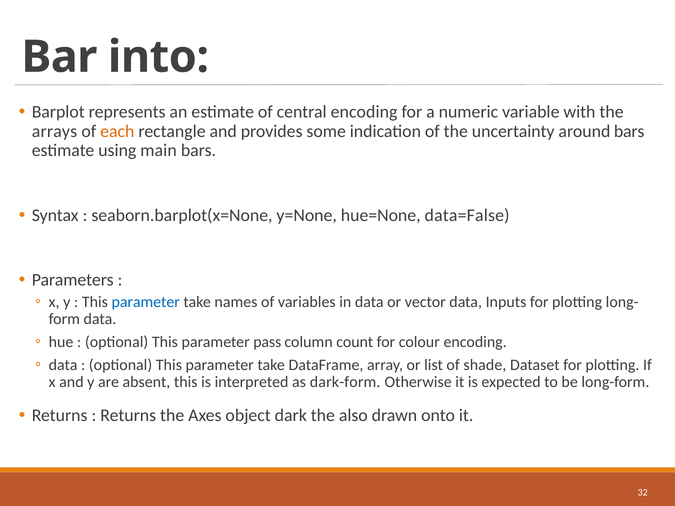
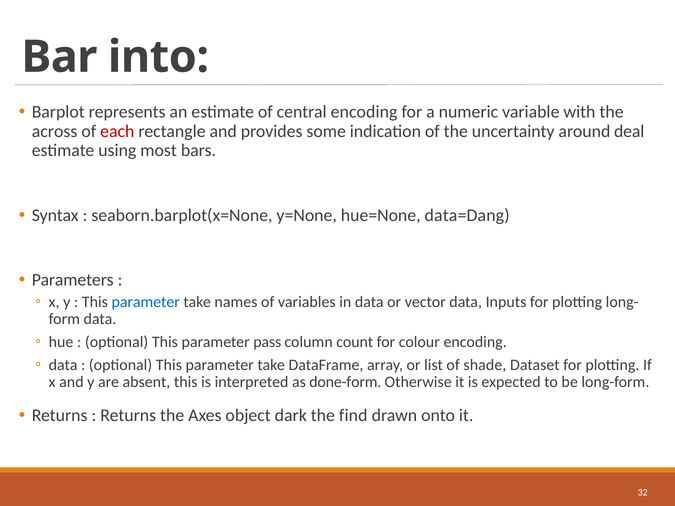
arrays: arrays -> across (55, 131)
each colour: orange -> red (117, 131)
around bars: bars -> deal (629, 131)
main: main -> most (159, 151)
data=False: data=False -> data=Dang (467, 215)
dark-form: dark-form -> done-form (345, 382)
also: also -> find (353, 415)
